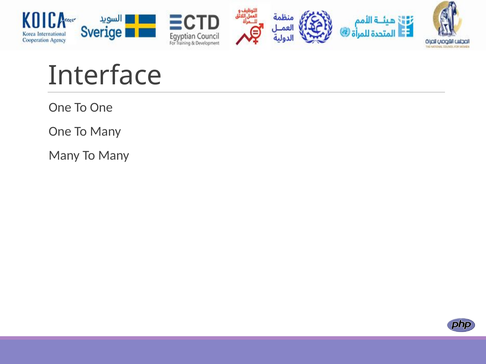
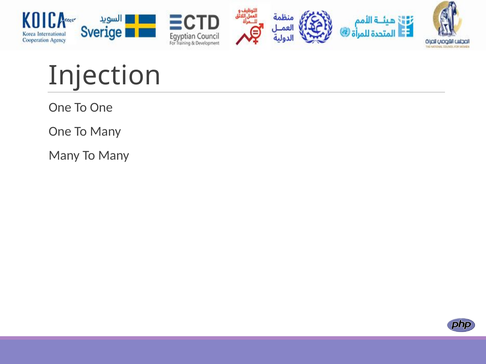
Interface: Interface -> Injection (105, 76)
